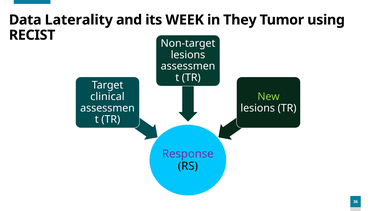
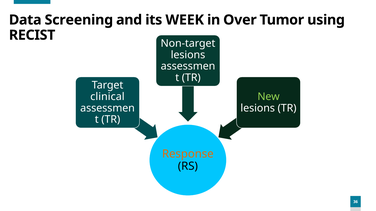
Laterality: Laterality -> Screening (79, 20)
They: They -> Over (240, 20)
Response colour: purple -> orange (188, 154)
